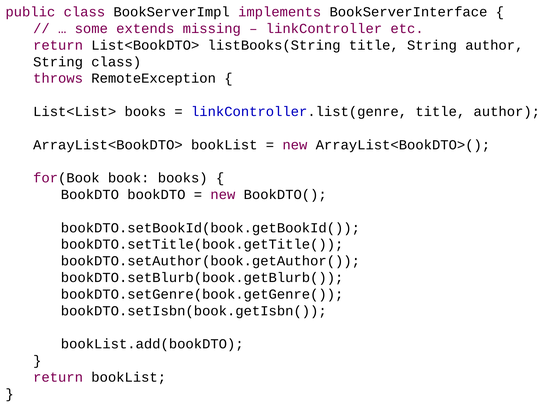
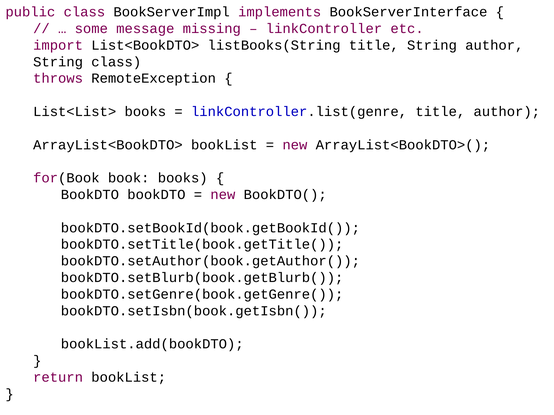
extends: extends -> message (145, 29)
return: return -> import (58, 45)
